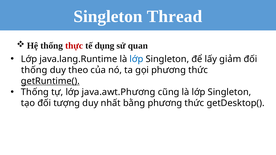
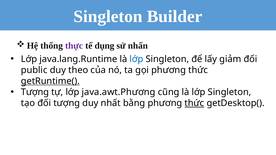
Thread: Thread -> Builder (175, 16)
thực colour: red -> purple (74, 46)
quan: quan -> nhấn (138, 46)
thống: thống -> public (34, 70)
Thống: Thống -> Tượng (35, 92)
thức underline: none -> present (194, 103)
